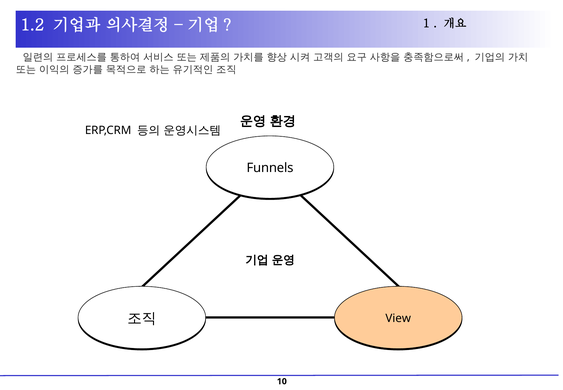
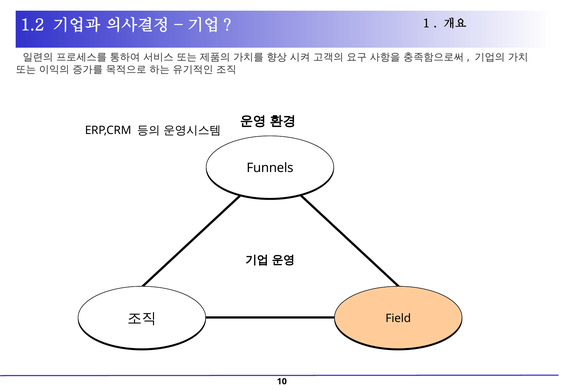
View: View -> Field (398, 318)
